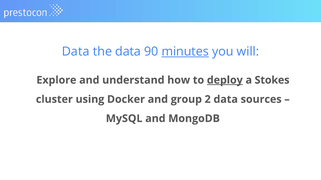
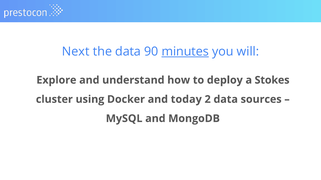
Data: Data -> Next (76, 52)
deploy underline: present -> none (225, 80)
group: group -> today (186, 100)
